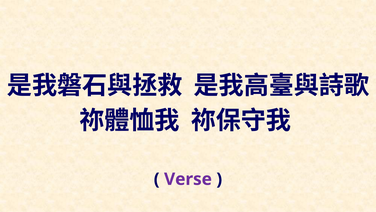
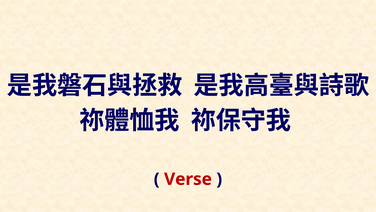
Verse colour: purple -> red (188, 179)
